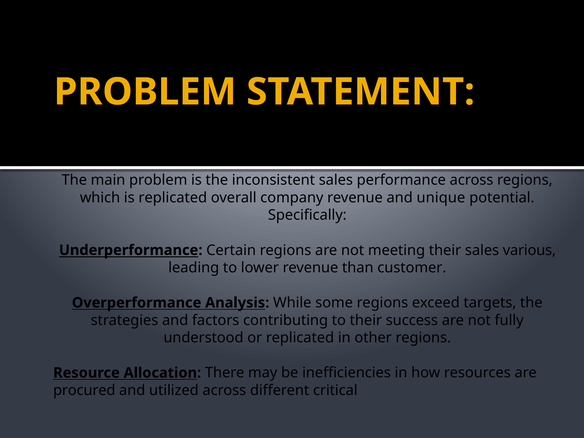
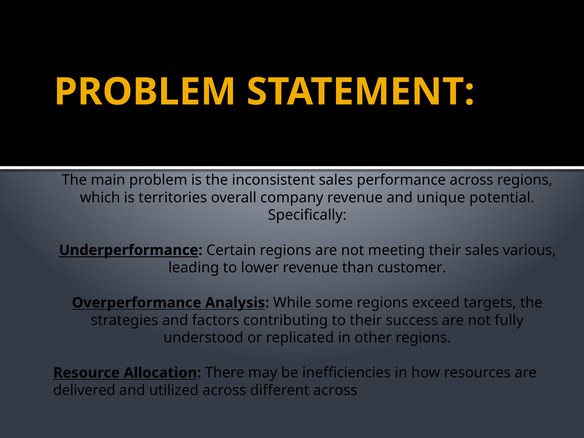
is replicated: replicated -> territories (173, 198)
procured: procured -> delivered (84, 390)
different critical: critical -> across (335, 390)
